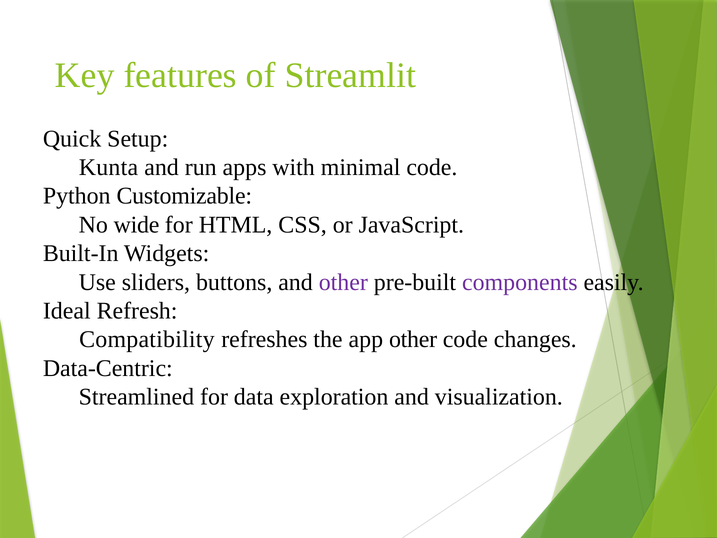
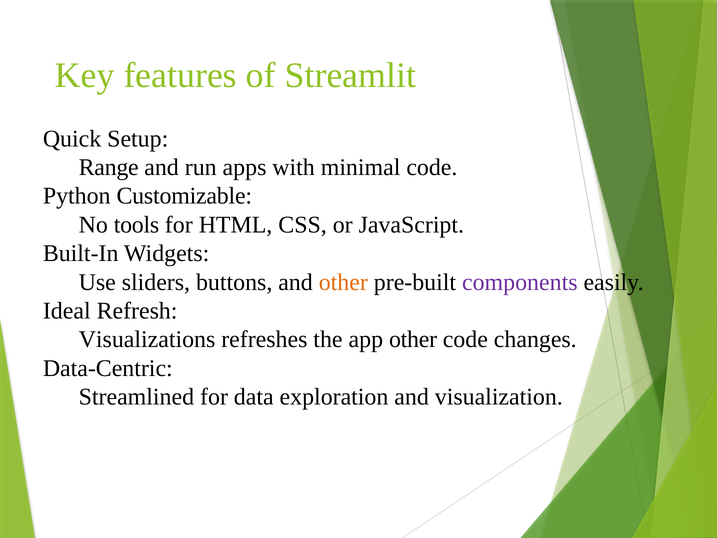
Kunta: Kunta -> Range (109, 167)
wide: wide -> tools (137, 225)
other colour: purple -> orange (343, 282)
Compatibility: Compatibility -> Visualizations (147, 339)
